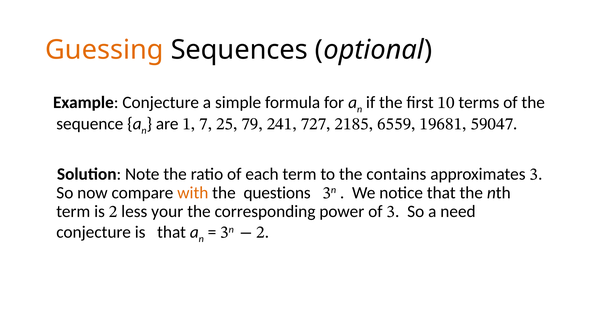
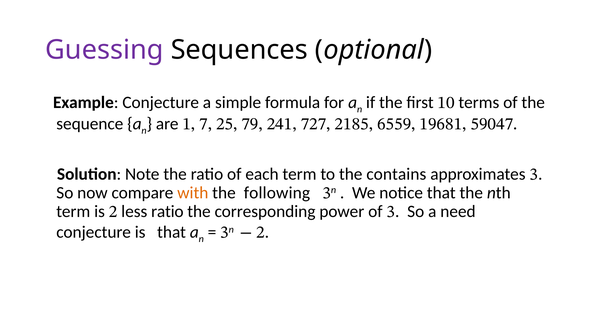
Guessing colour: orange -> purple (104, 50)
questions: questions -> following (277, 193)
less your: your -> ratio (167, 211)
